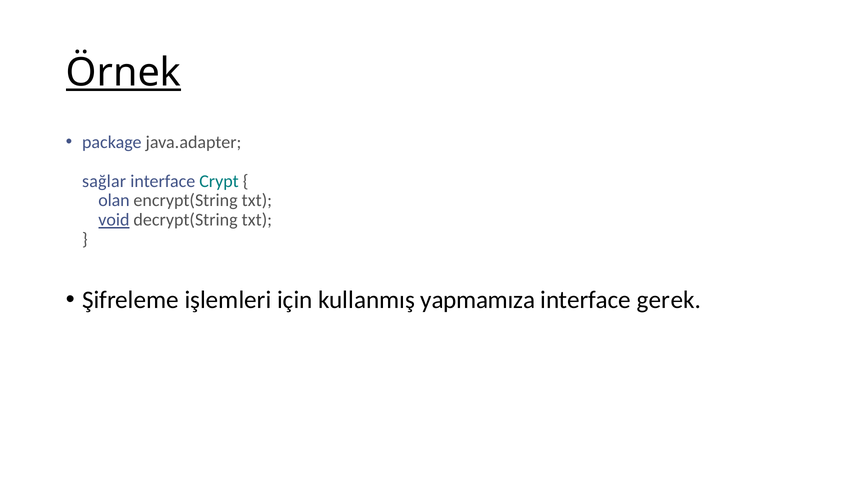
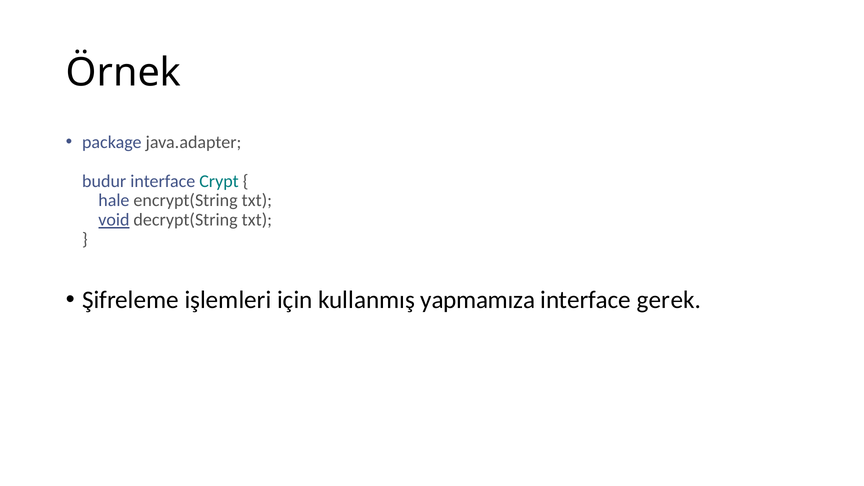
Örnek underline: present -> none (123, 73)
sağlar: sağlar -> budur (104, 181)
olan: olan -> hale (114, 201)
